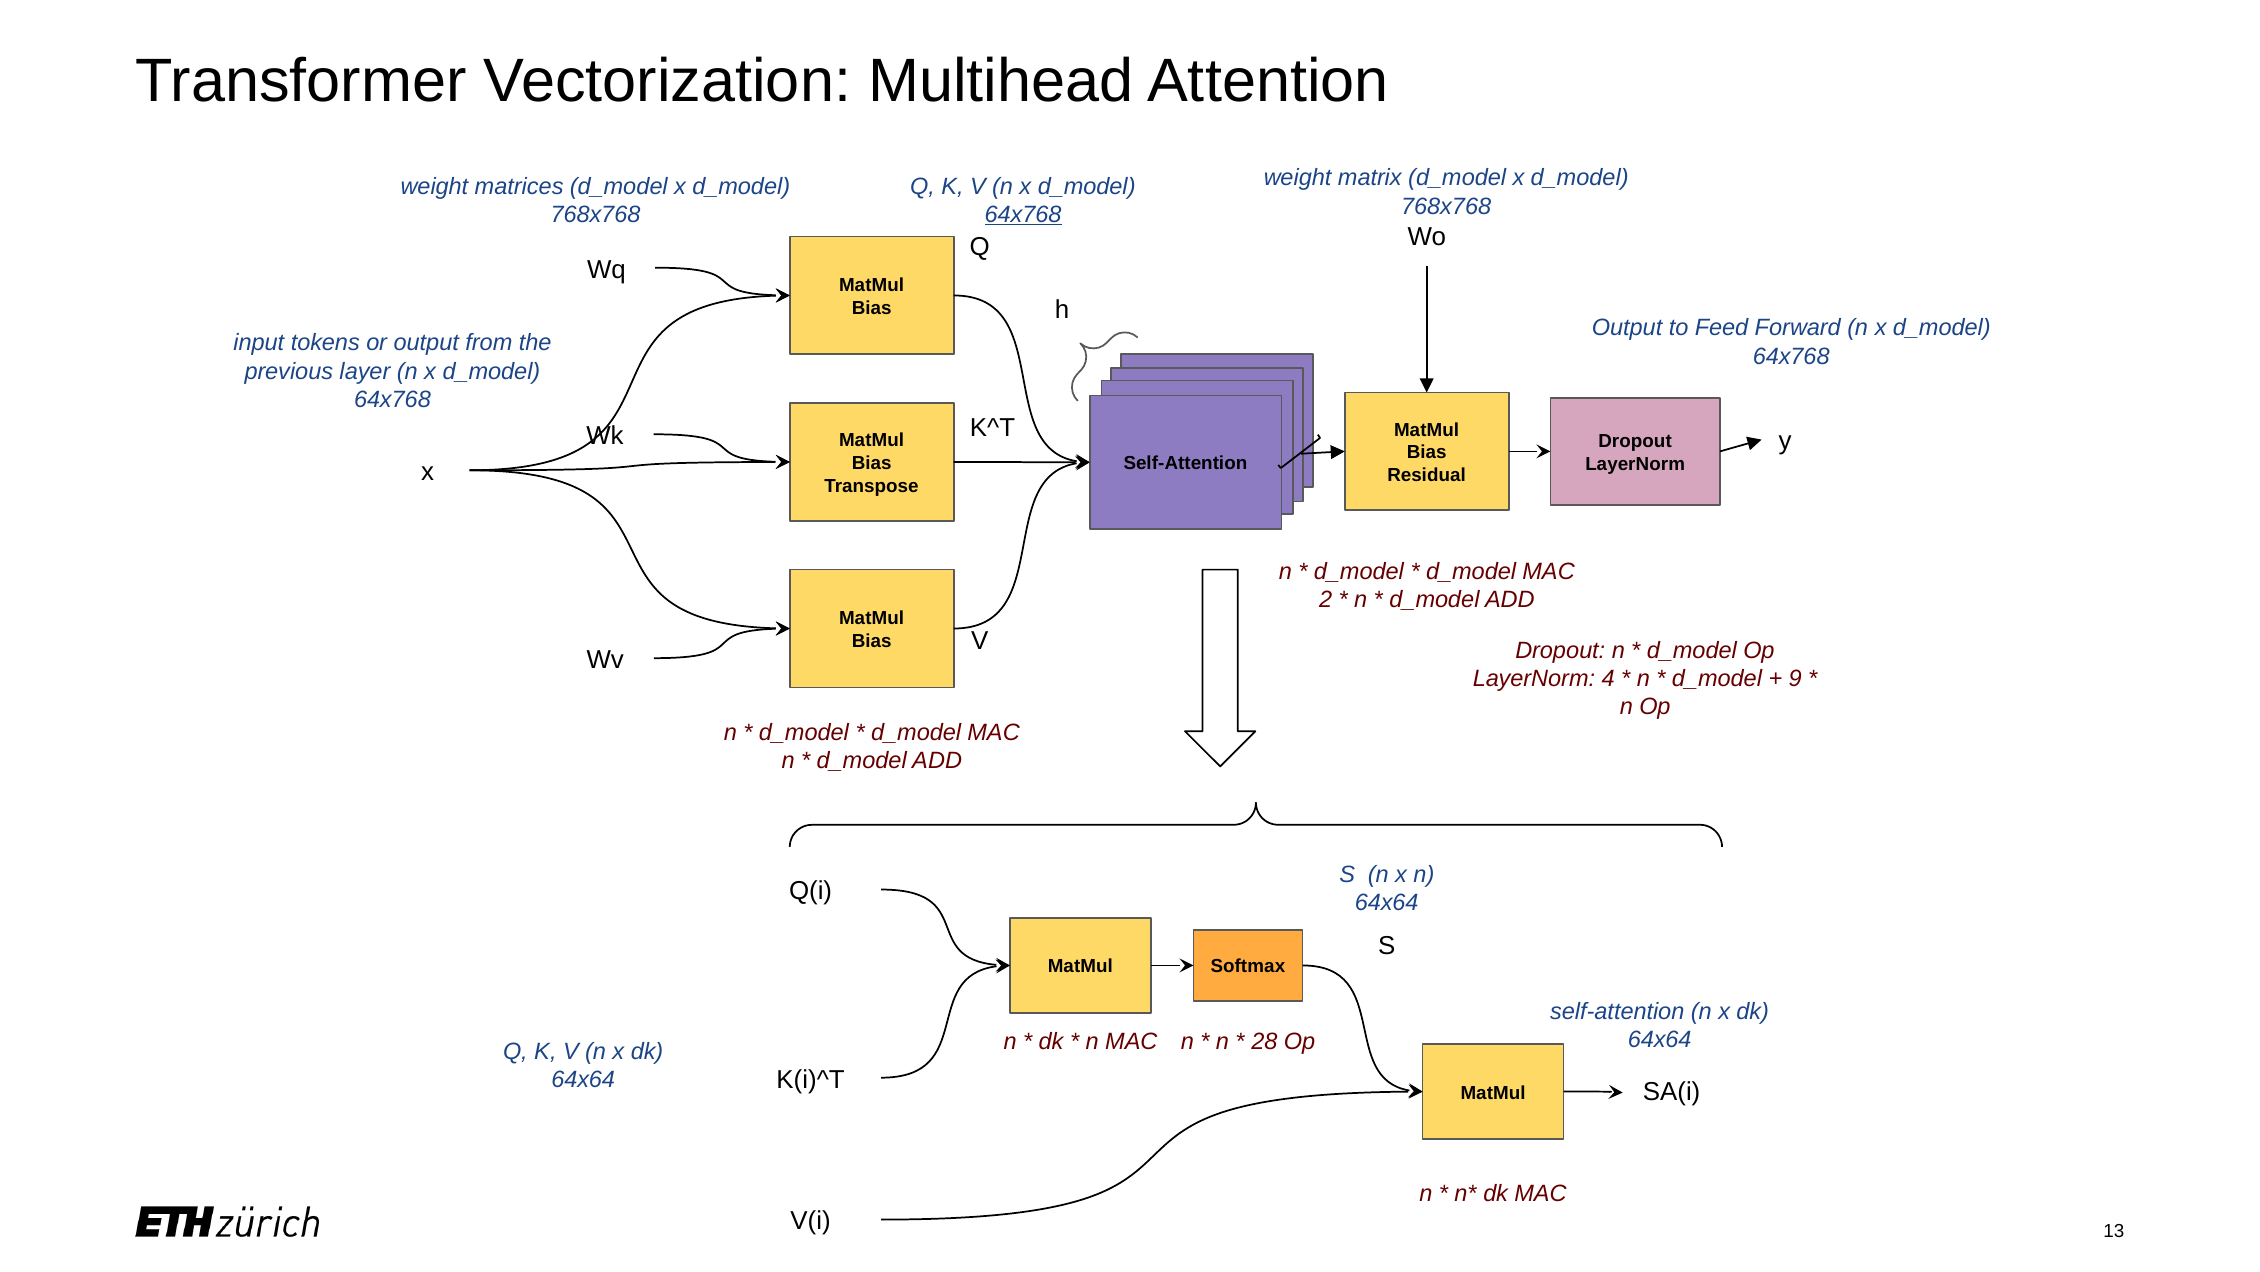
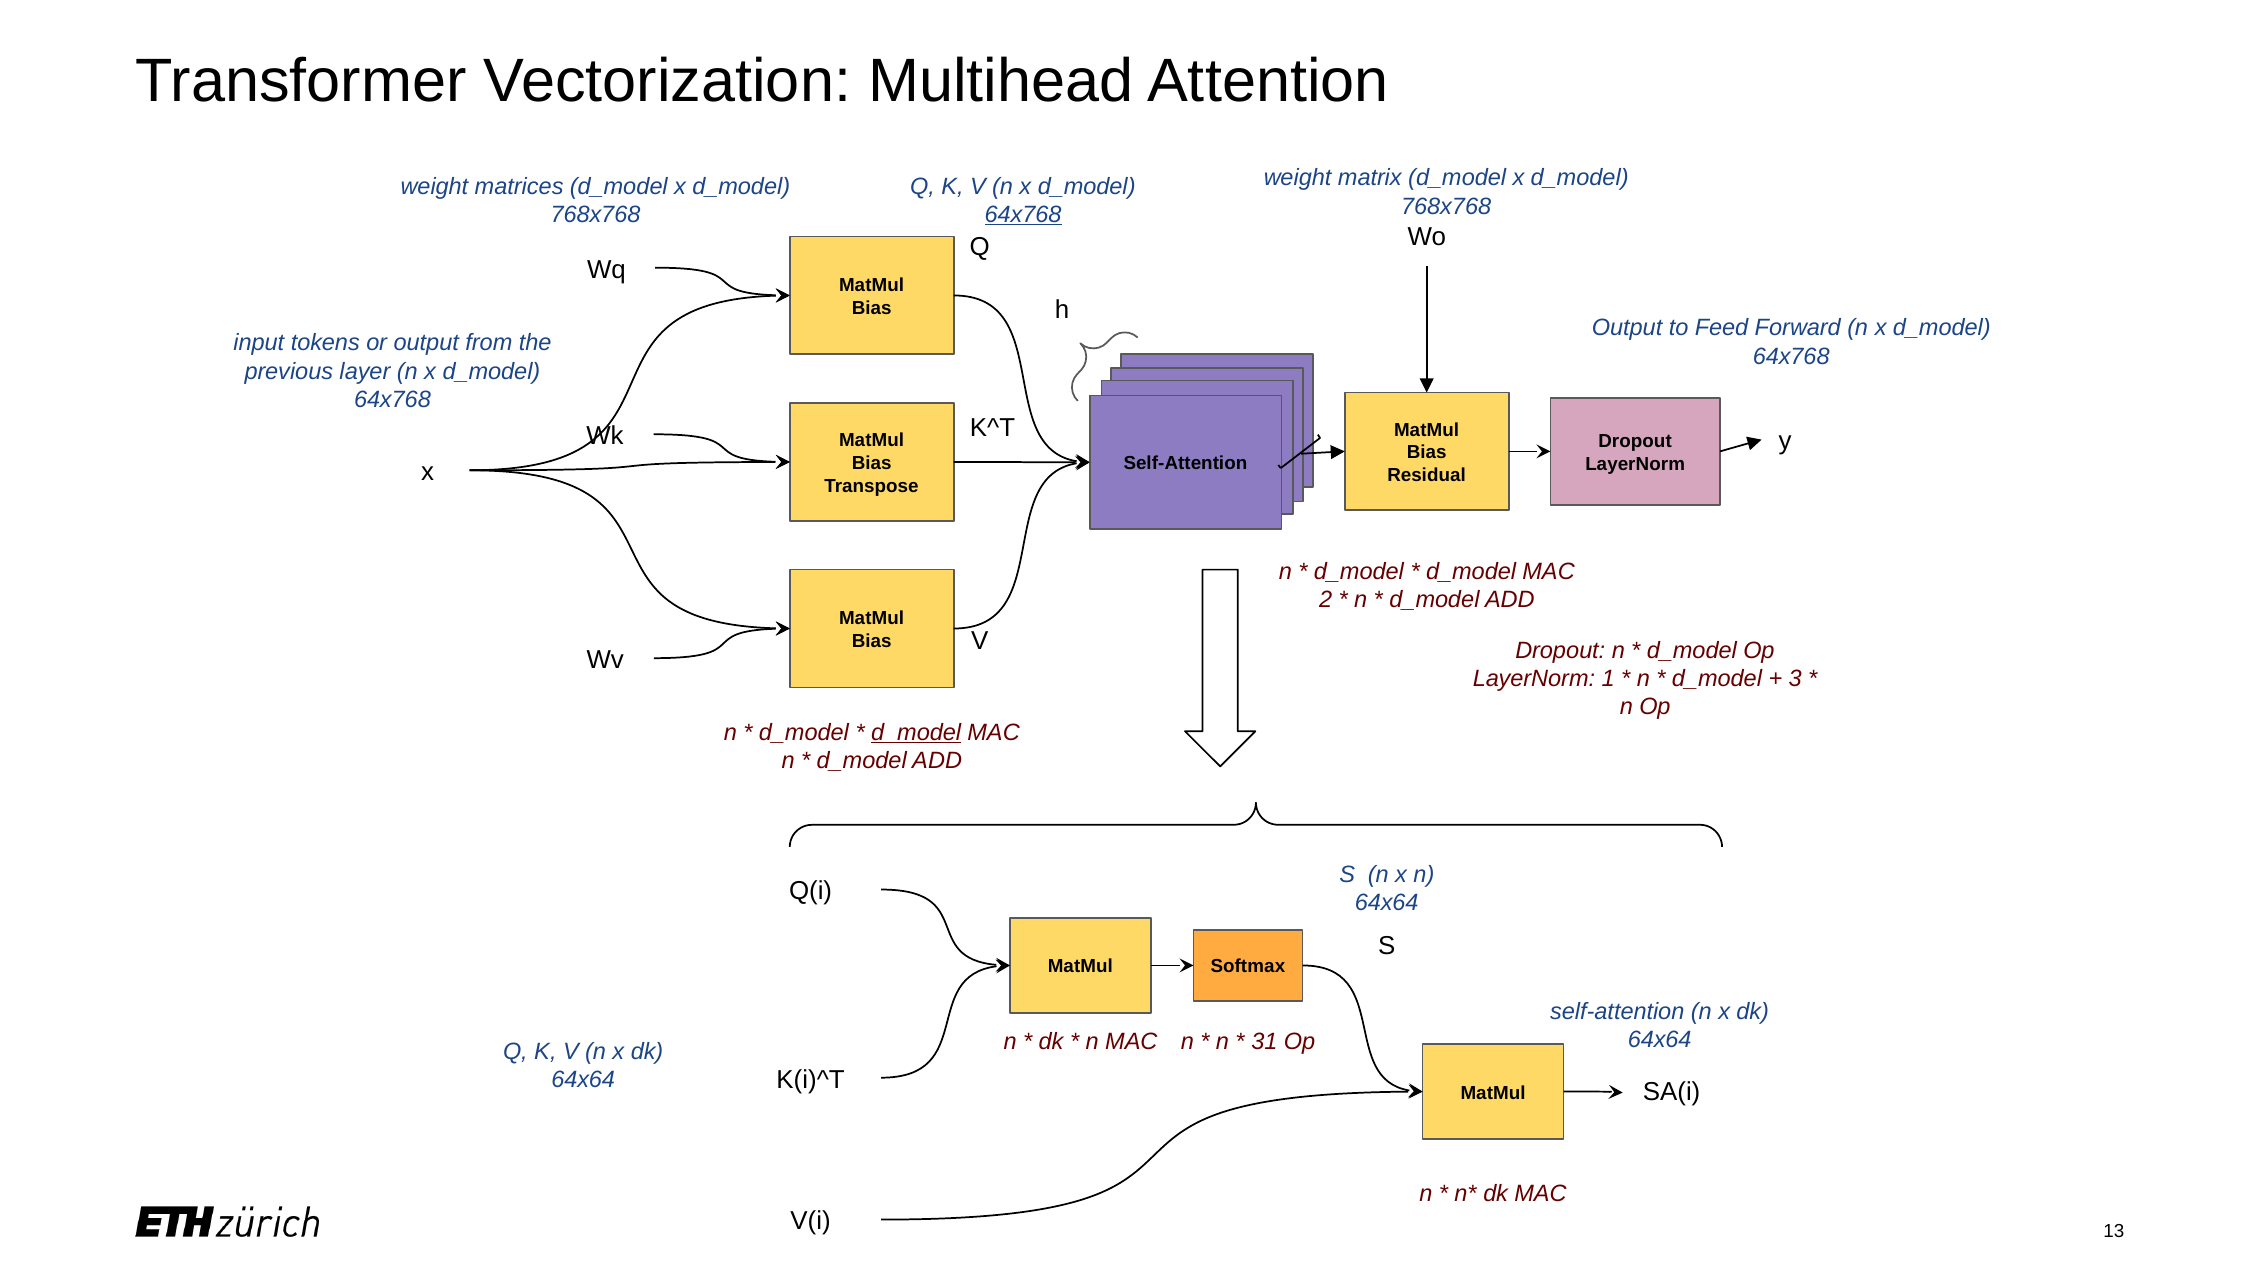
4: 4 -> 1 (1608, 678)
9: 9 -> 3 (1795, 678)
d_model underline: none -> present (916, 732)
28: 28 -> 31 (1264, 1041)
